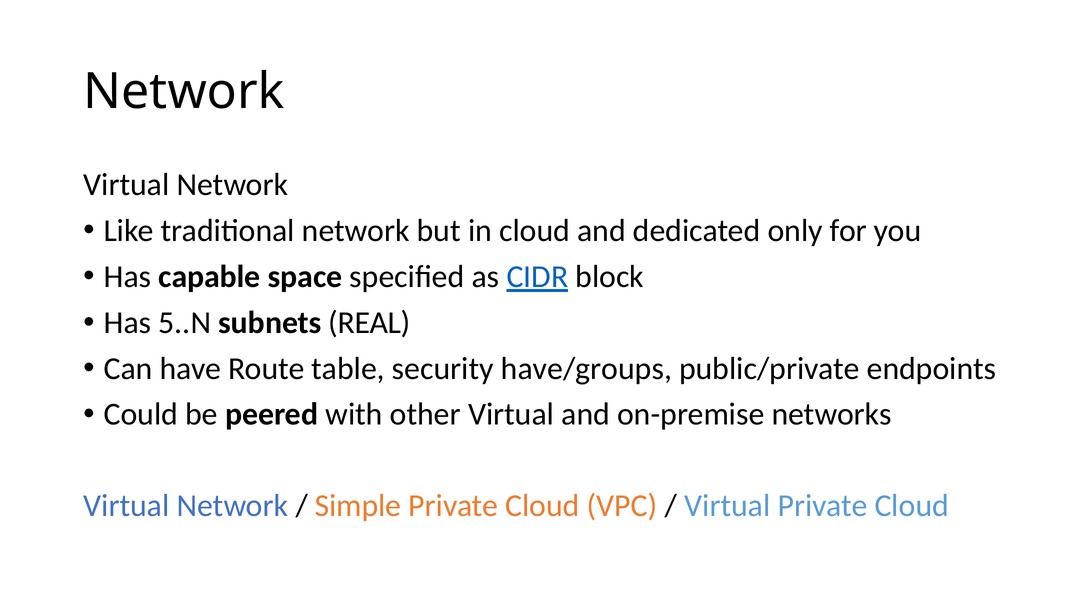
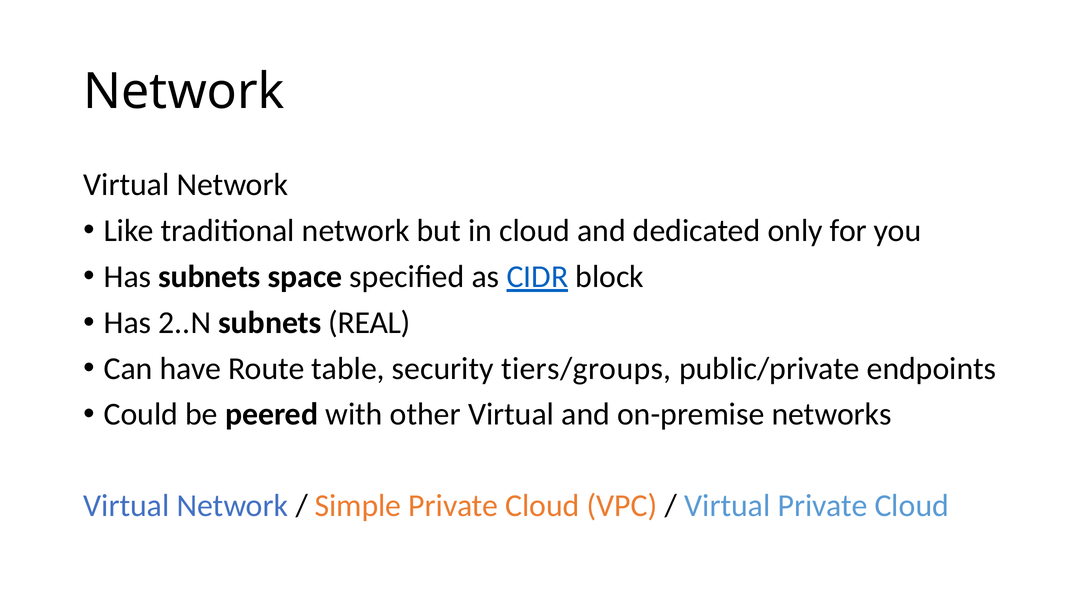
Has capable: capable -> subnets (209, 277)
5..N: 5..N -> 2..N (185, 322)
have/groups: have/groups -> tiers/groups (586, 368)
